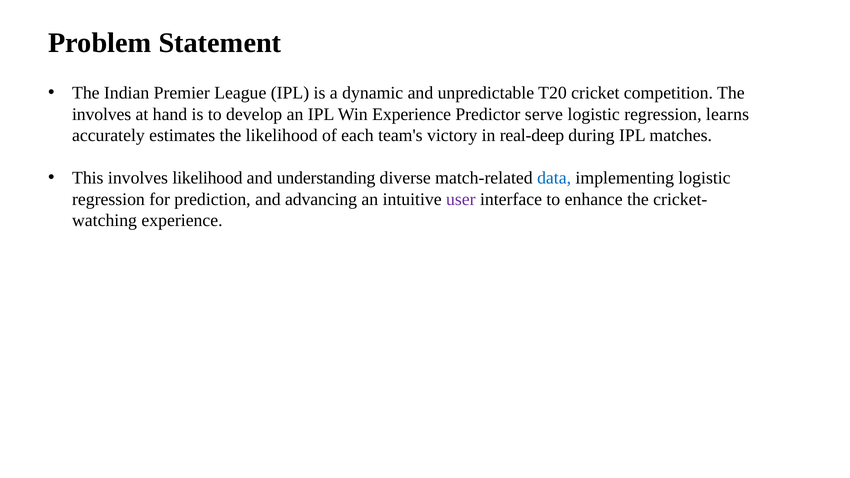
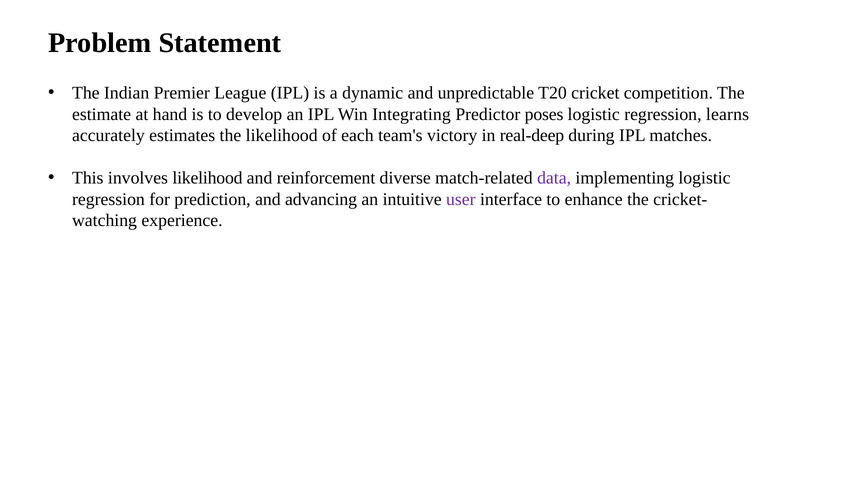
involves: involves -> estimate (102, 114)
Win Experience: Experience -> Integrating (412, 114)
serve: serve -> poses (544, 114)
understanding: understanding -> reinforcement (326, 178)
data colour: blue -> purple (554, 178)
